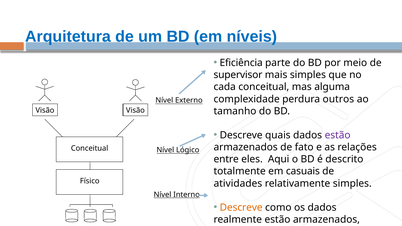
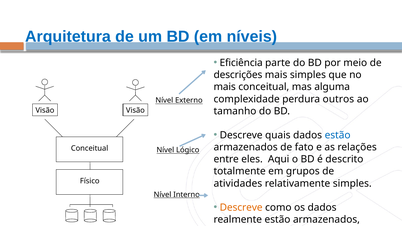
supervisor: supervisor -> descrições (238, 75)
cada: cada -> mais (225, 87)
estão colour: purple -> blue (338, 135)
casuais: casuais -> grupos (303, 171)
